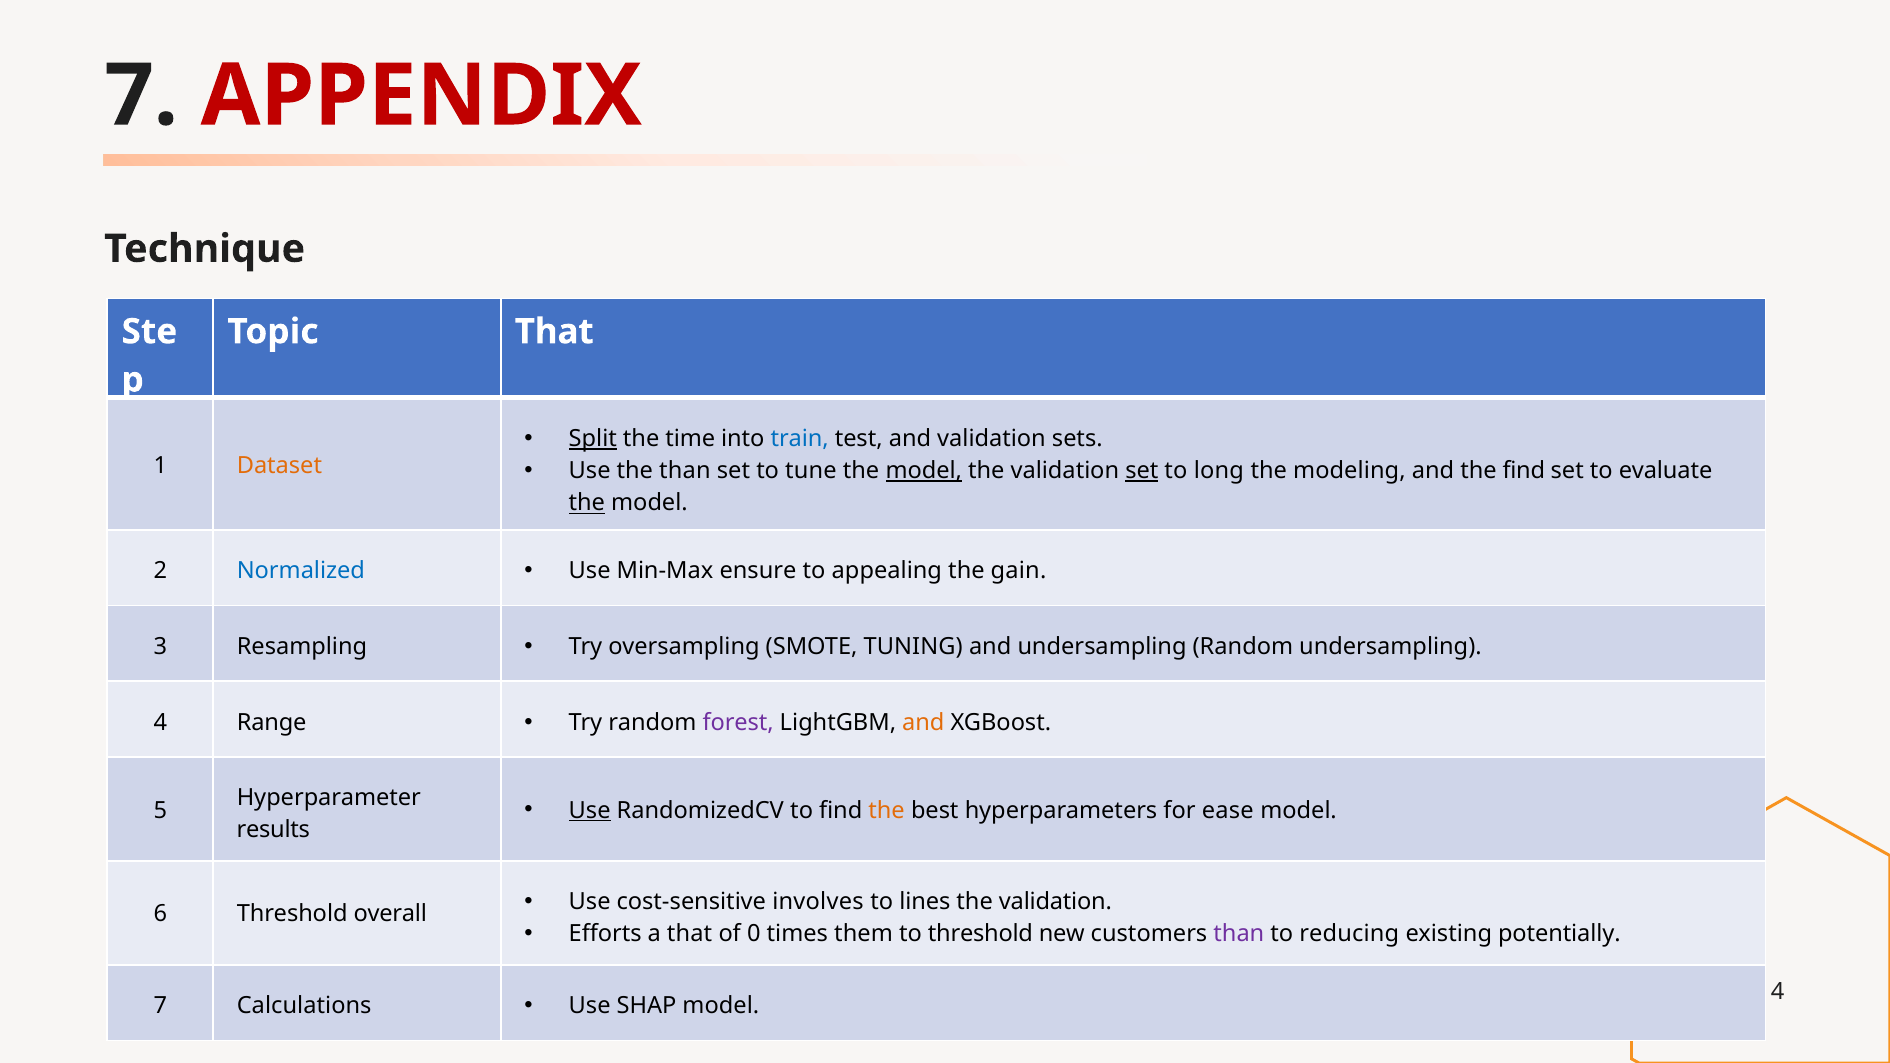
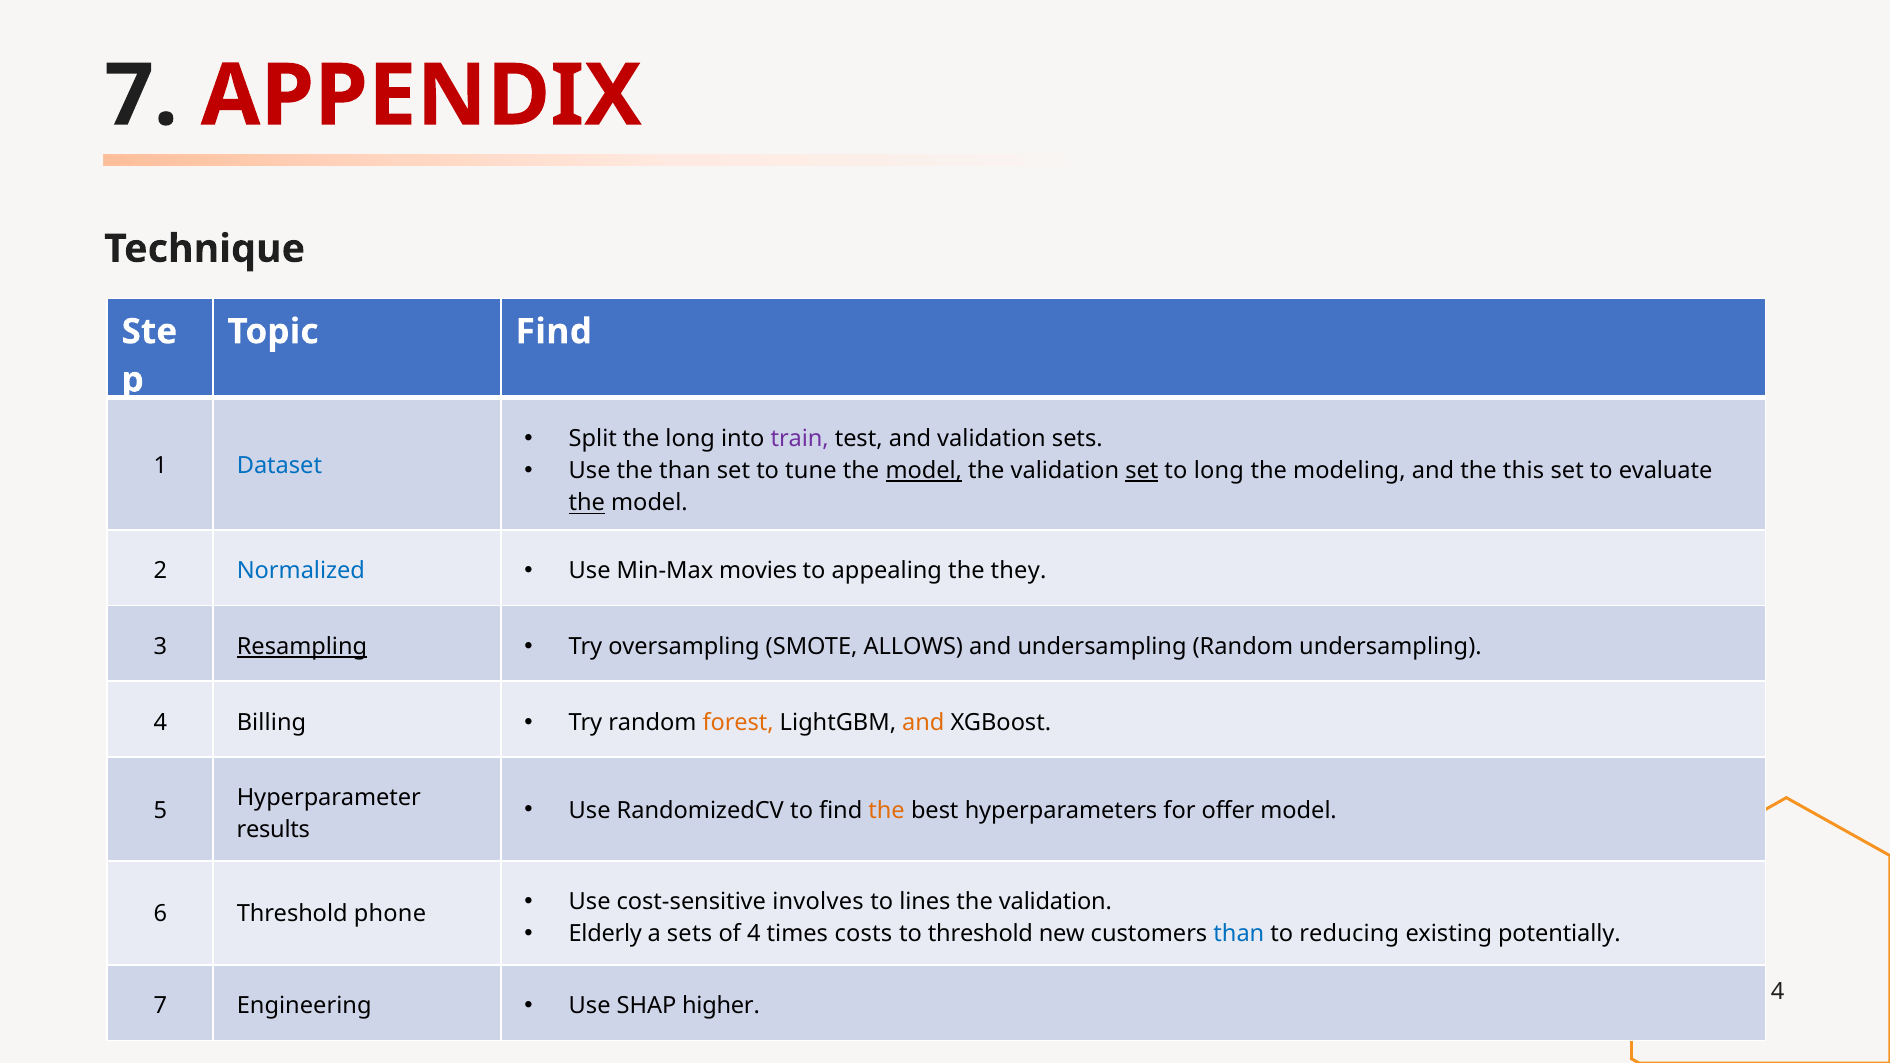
Topic That: That -> Find (554, 332)
Split underline: present -> none (593, 439)
the time: time -> long (690, 439)
train colour: blue -> purple (800, 439)
Dataset colour: orange -> blue (279, 465)
the find: find -> this (1524, 471)
ensure: ensure -> movies (758, 571)
gain: gain -> they (1019, 571)
Resampling underline: none -> present (302, 647)
TUNING: TUNING -> ALLOWS (913, 647)
Range: Range -> Billing (272, 722)
forest colour: purple -> orange (738, 722)
Use underline: present -> none (590, 810)
ease: ease -> offer (1228, 810)
overall: overall -> phone (390, 914)
Efforts: Efforts -> Elderly (605, 934)
a that: that -> sets (690, 934)
of 0: 0 -> 4 (754, 934)
them: them -> costs (863, 934)
than colour: purple -> blue (1239, 934)
Calculations: Calculations -> Engineering (304, 1006)
SHAP model: model -> higher (721, 1006)
